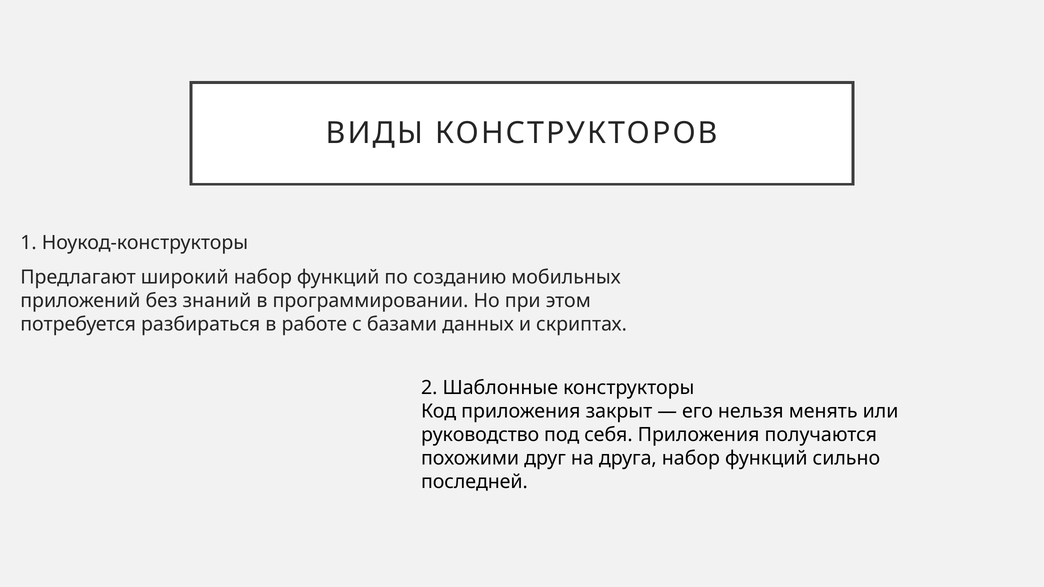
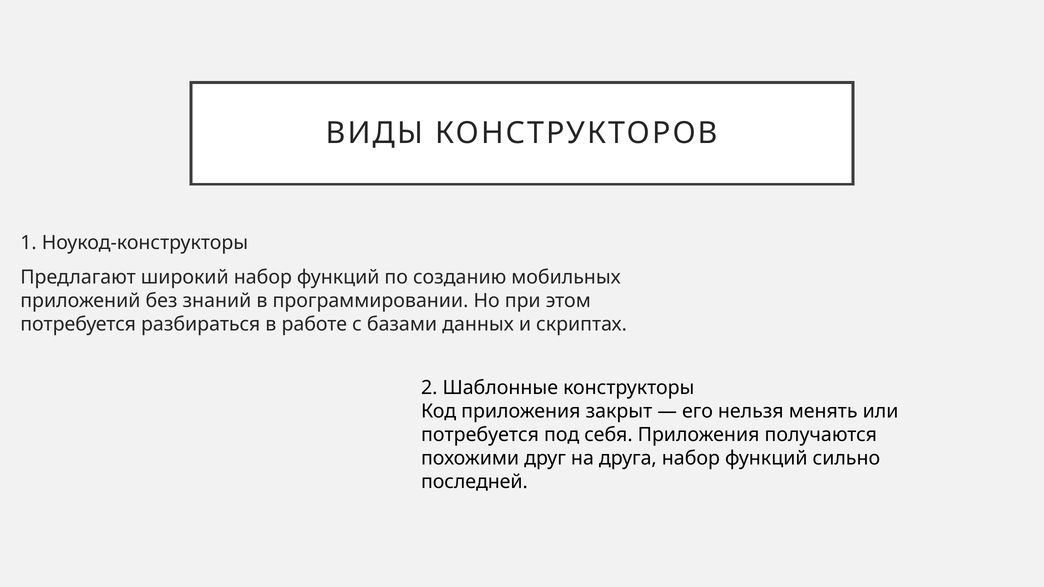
руководство: руководство -> потребуется (480, 435)
